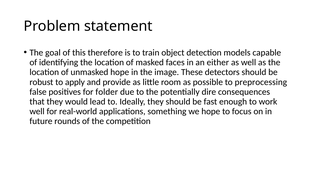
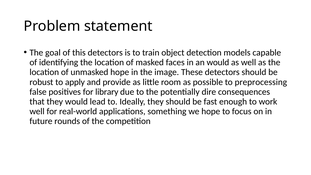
this therefore: therefore -> detectors (105, 53)
an either: either -> would (218, 62)
folder: folder -> library (107, 92)
